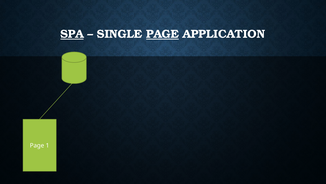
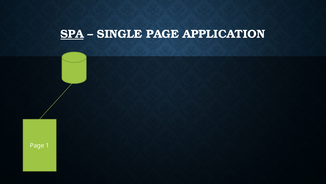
PAGE underline: present -> none (162, 34)
